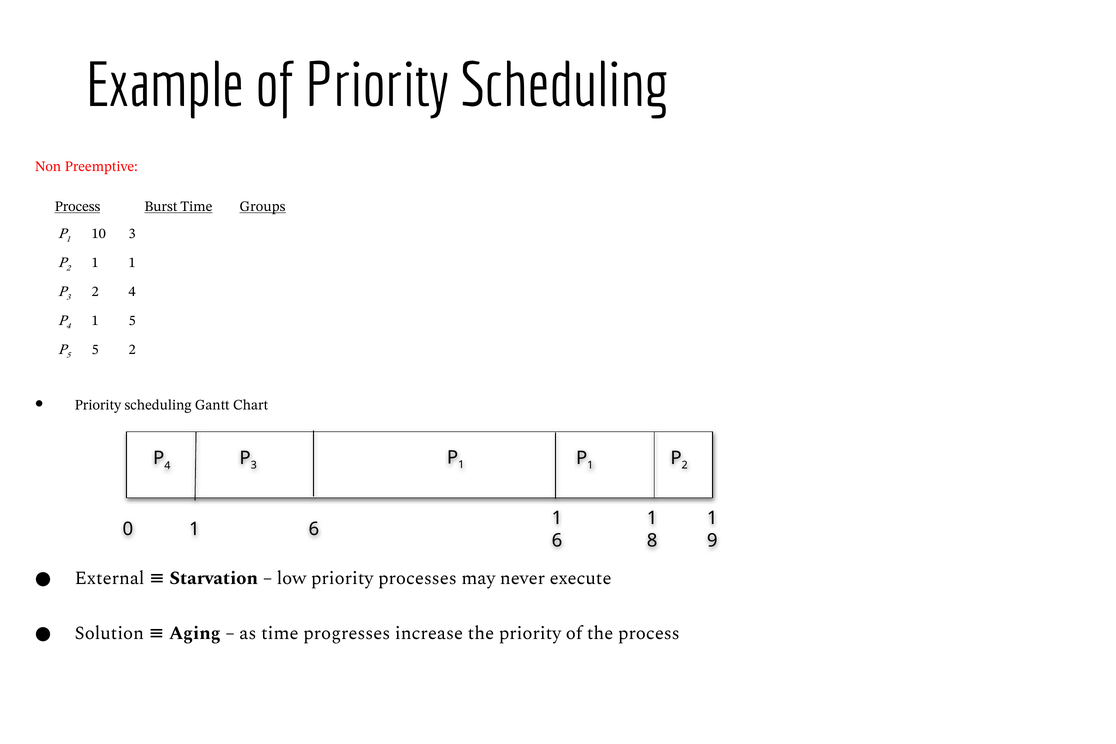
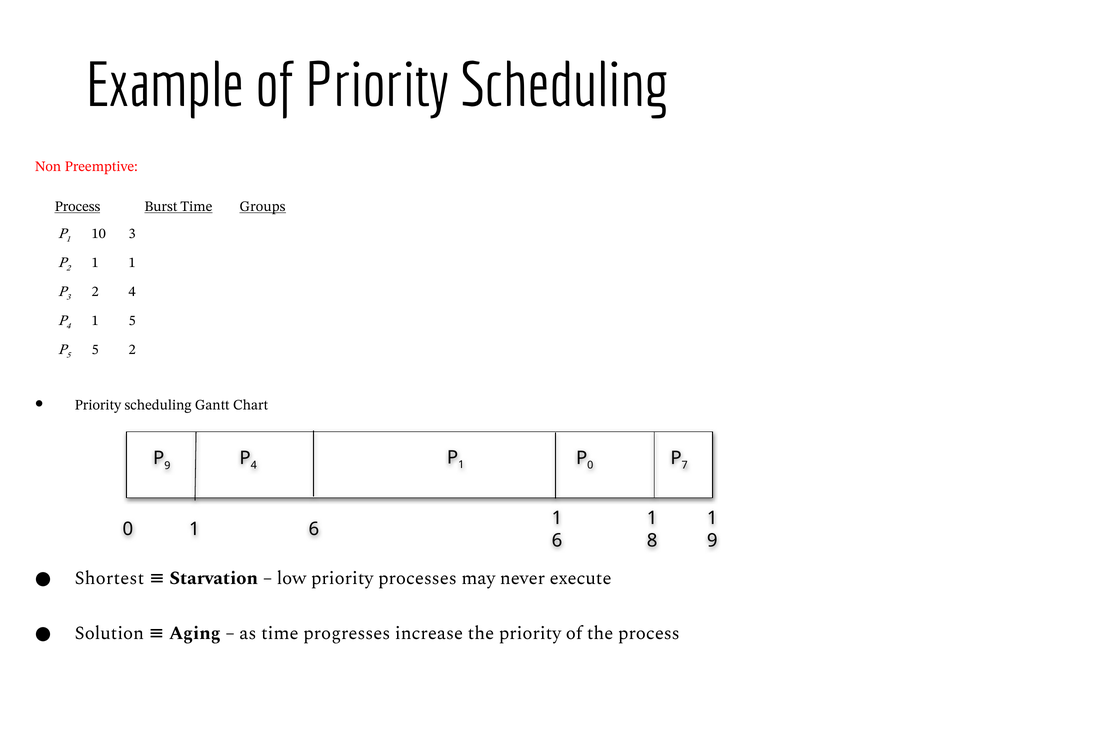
3: 3 -> 4 (254, 465)
2: 2 -> 7 (685, 465)
4: 4 -> 9 (167, 465)
1: 1 -> 0 (590, 465)
External: External -> Shortest (109, 578)
